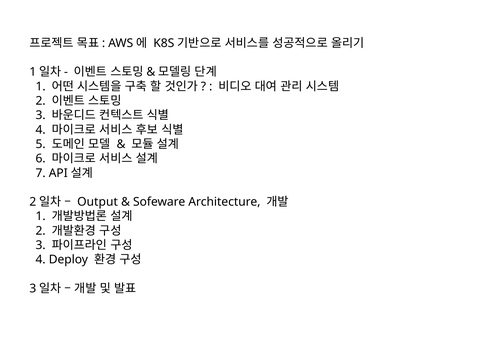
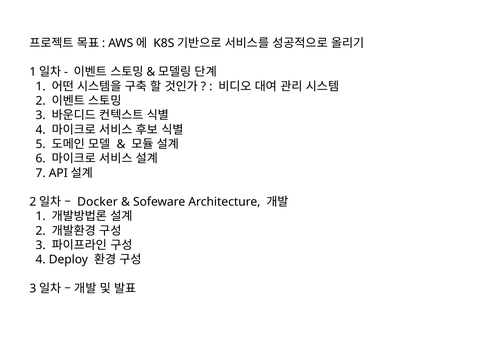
Output: Output -> Docker (98, 202)
